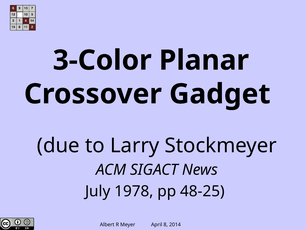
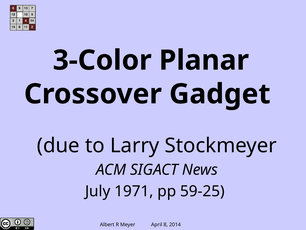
1978: 1978 -> 1971 (134, 191)
48-25: 48-25 -> 59-25 (202, 191)
